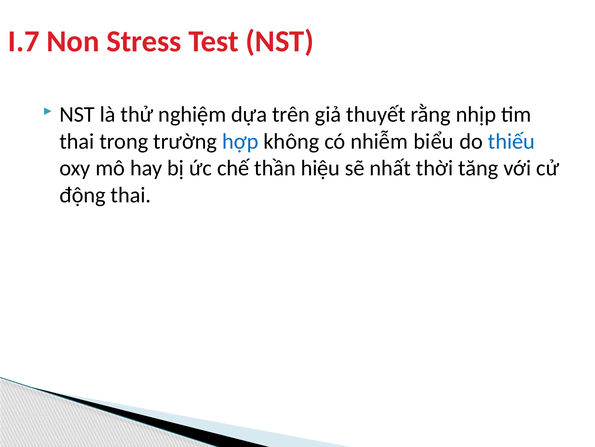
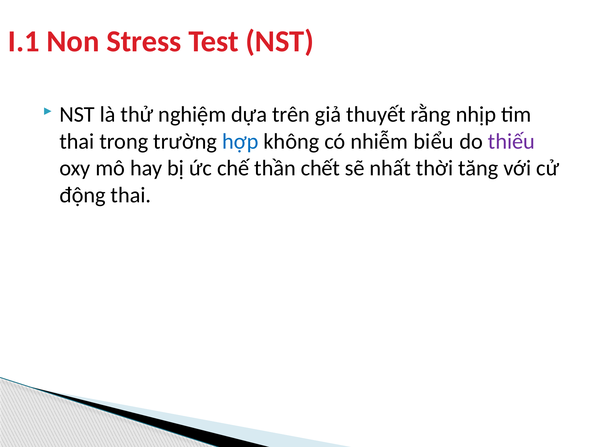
I.7: I.7 -> I.1 (24, 41)
thiếu colour: blue -> purple (511, 141)
hiệu: hiệu -> chết (320, 168)
